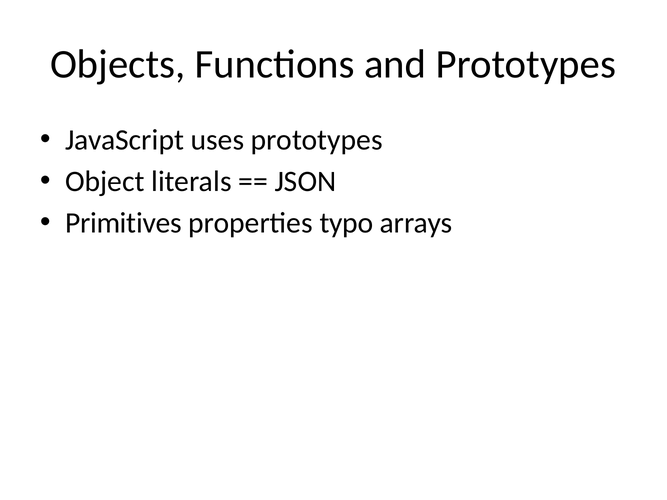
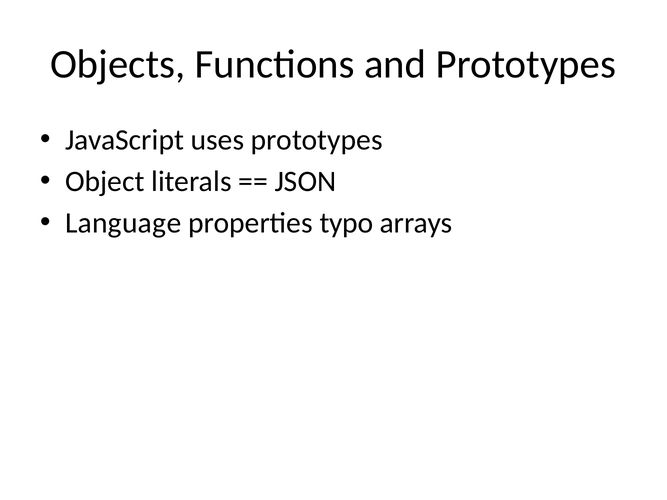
Primitives: Primitives -> Language (123, 223)
